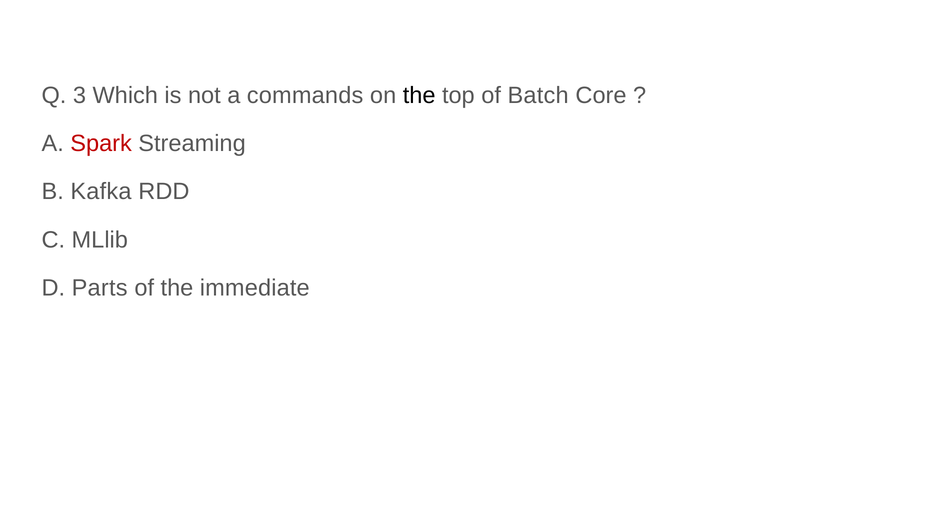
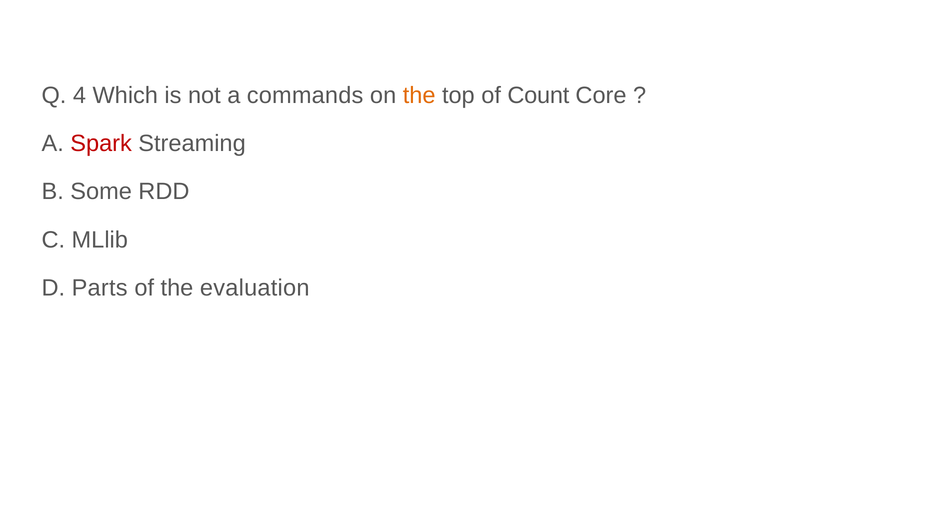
3: 3 -> 4 (80, 95)
the colour: black -> orange (419, 95)
Batch: Batch -> Count (538, 95)
Kafka: Kafka -> Some (101, 192)
immediate: immediate -> evaluation (255, 288)
